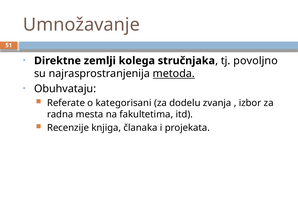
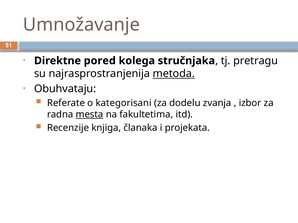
zemlji: zemlji -> pored (100, 61)
povoljno: povoljno -> pretragu (256, 61)
mesta underline: none -> present (90, 115)
